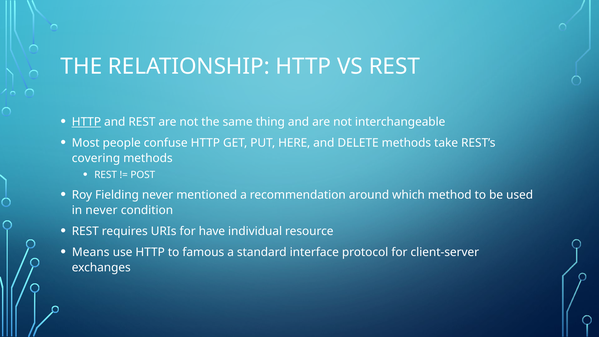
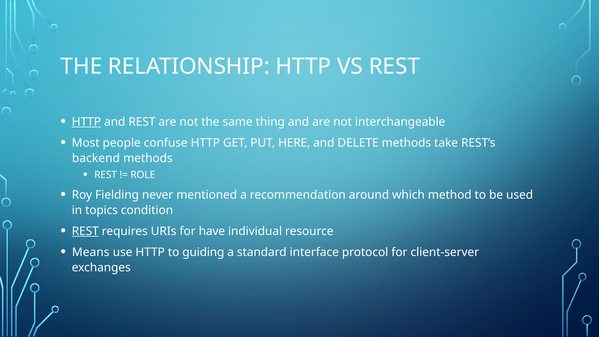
covering: covering -> backend (96, 158)
POST: POST -> ROLE (143, 175)
in never: never -> topics (102, 210)
REST underline: none -> present (85, 231)
famous: famous -> guiding (203, 252)
